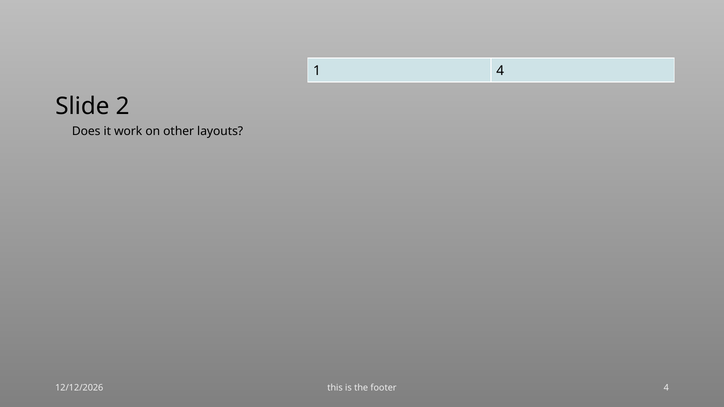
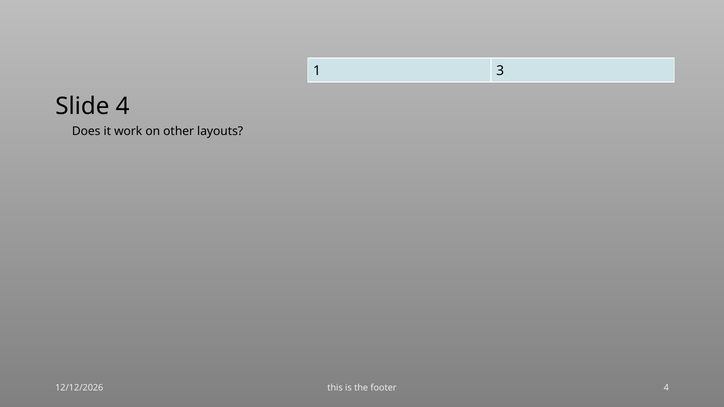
1 4: 4 -> 3 (500, 71)
Slide 2: 2 -> 4 (123, 106)
